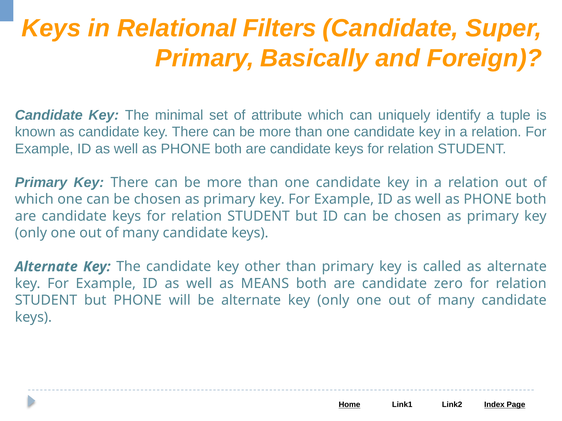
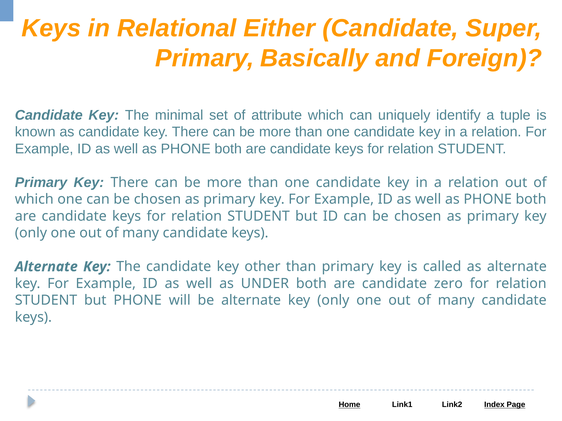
Filters: Filters -> Either (279, 28)
MEANS: MEANS -> UNDER (265, 284)
